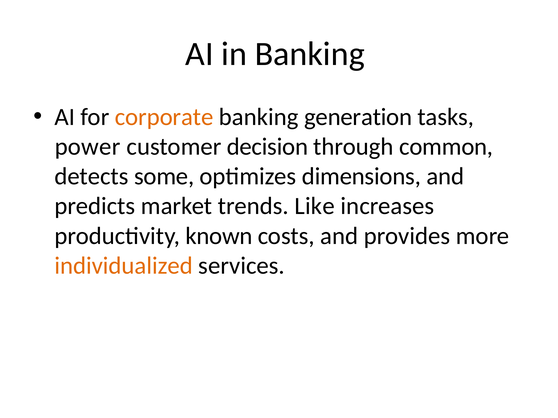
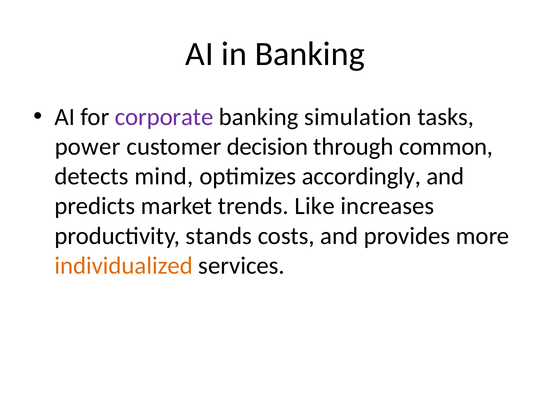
corporate colour: orange -> purple (164, 117)
generation: generation -> simulation (358, 117)
some: some -> mind (164, 177)
dimensions: dimensions -> accordingly (361, 177)
known: known -> stands (219, 236)
